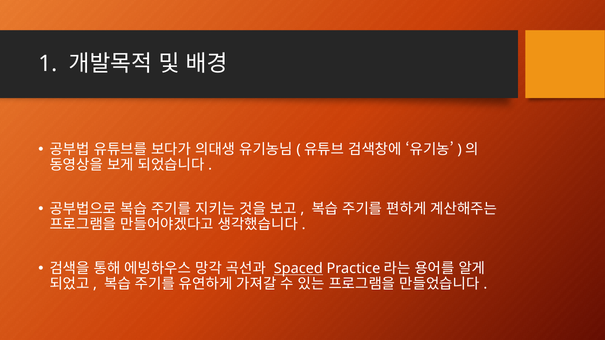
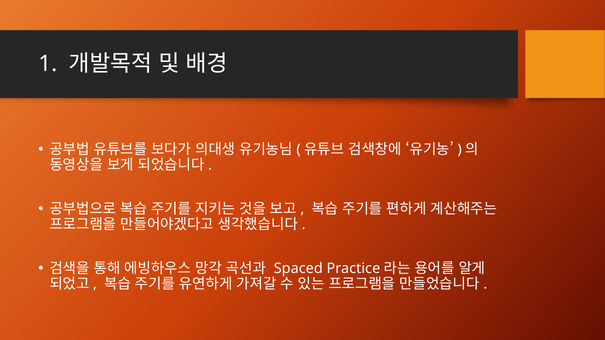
Spaced underline: present -> none (298, 269)
